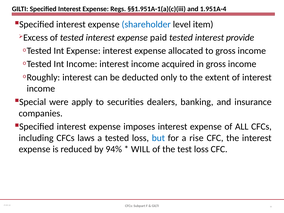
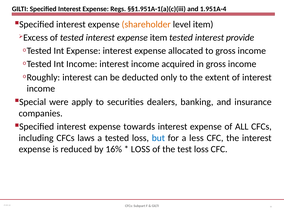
shareholder colour: blue -> orange (146, 24)
expense paid: paid -> item (159, 38)
imposes: imposes -> towards (139, 127)
rise: rise -> less (196, 138)
94%: 94% -> 16% (114, 149)
WILL: WILL -> LOSS (140, 149)
